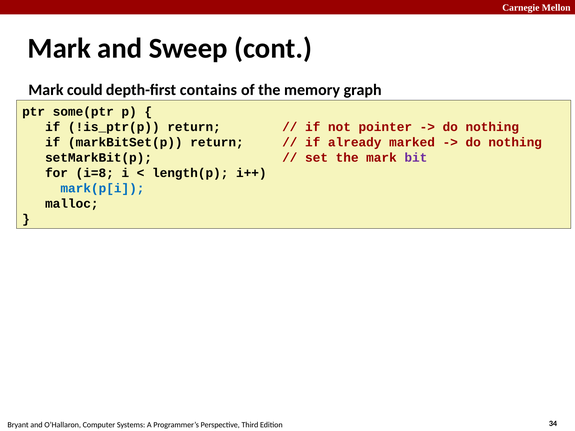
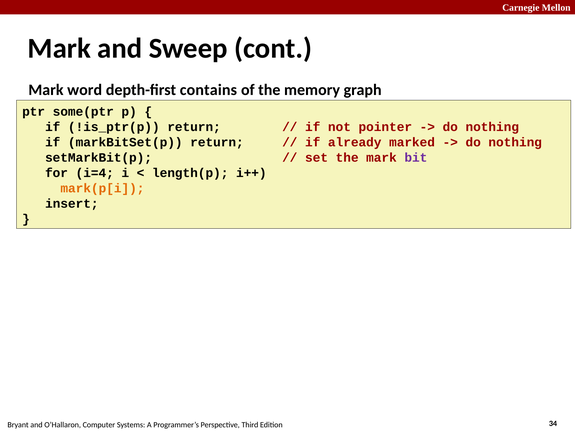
could: could -> word (85, 90)
i=8: i=8 -> i=4 (95, 173)
mark(p[i colour: blue -> orange (102, 188)
malloc: malloc -> insert (72, 204)
